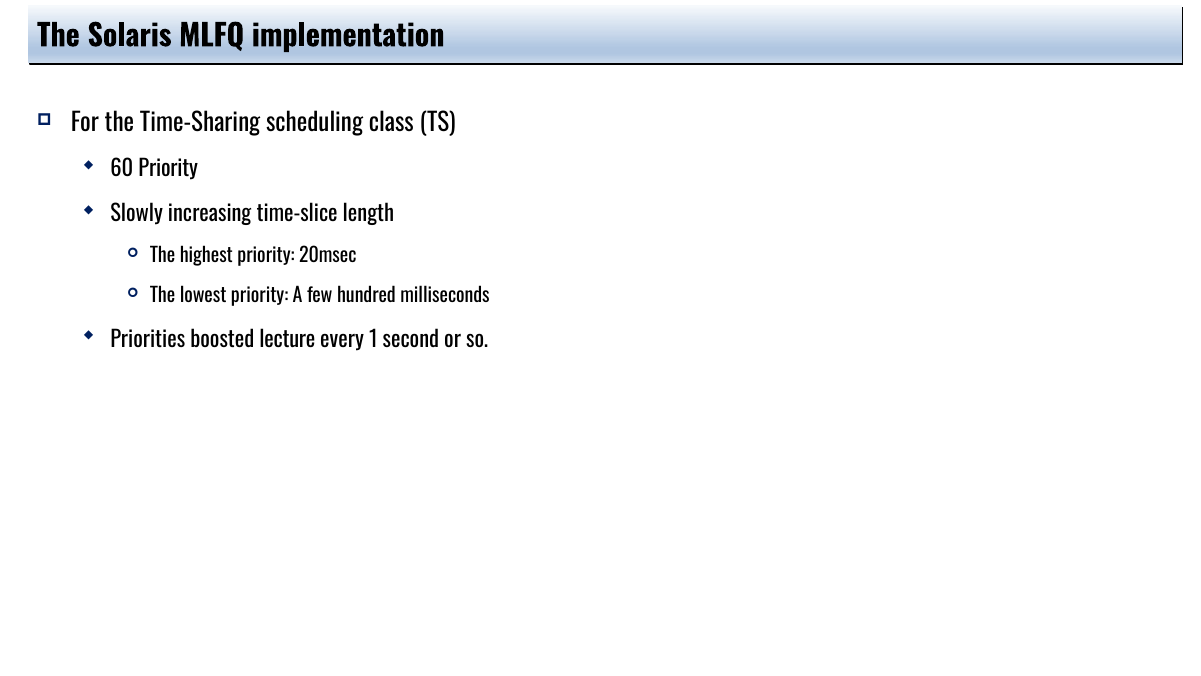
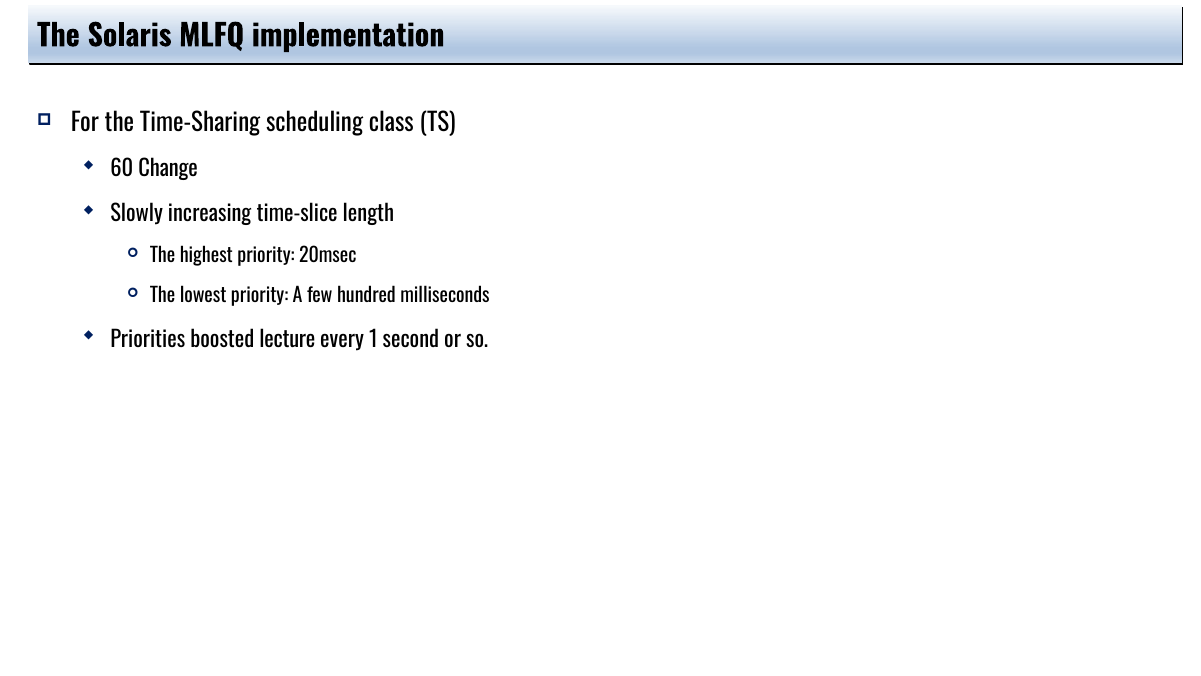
60 Priority: Priority -> Change (168, 169)
